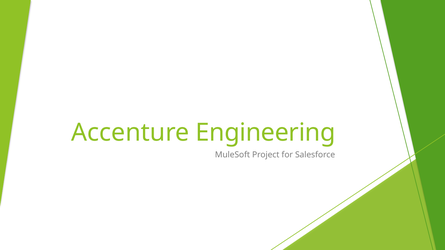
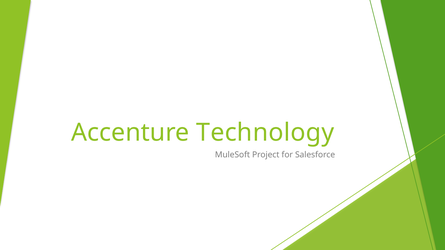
Engineering: Engineering -> Technology (265, 133)
